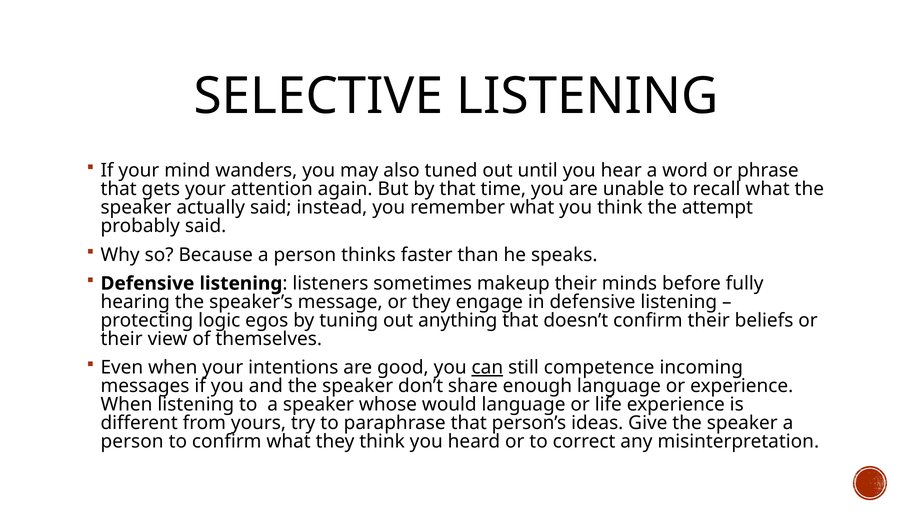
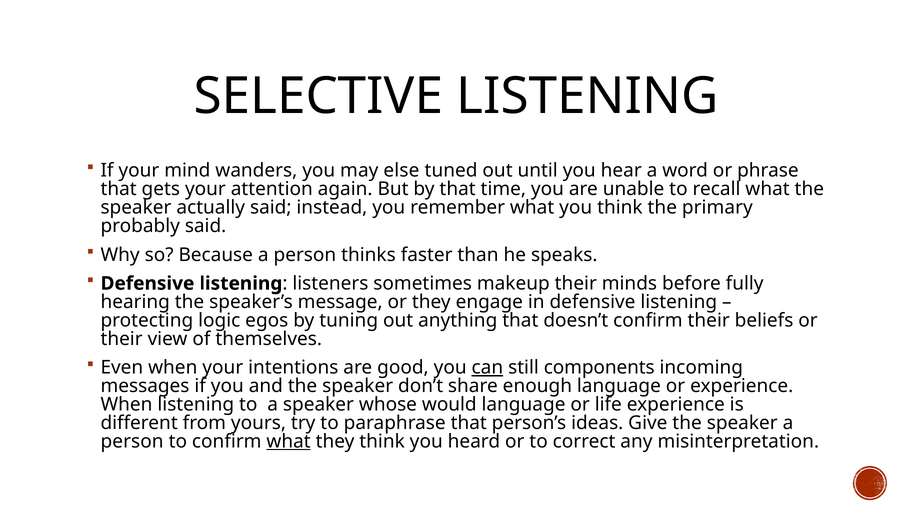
also: also -> else (401, 171)
attempt: attempt -> primary (717, 208)
competence: competence -> components (599, 368)
what underline: none -> present (289, 441)
